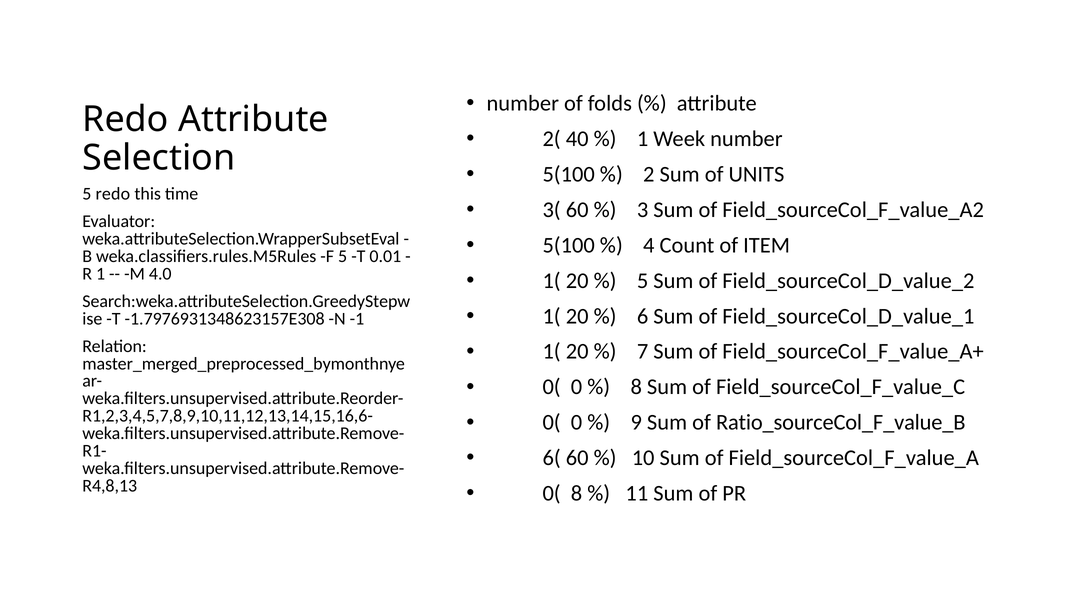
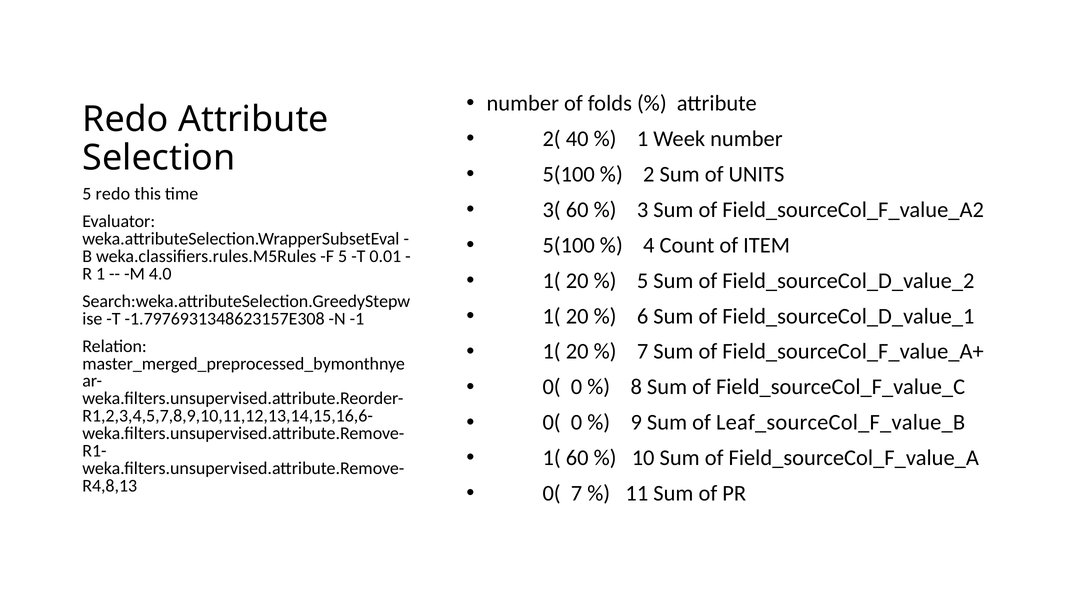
Ratio_sourceCol_F_value_B: Ratio_sourceCol_F_value_B -> Leaf_sourceCol_F_value_B (841, 423)
6(: 6( -> 1( (552, 458)
0( 8: 8 -> 7 (576, 494)
